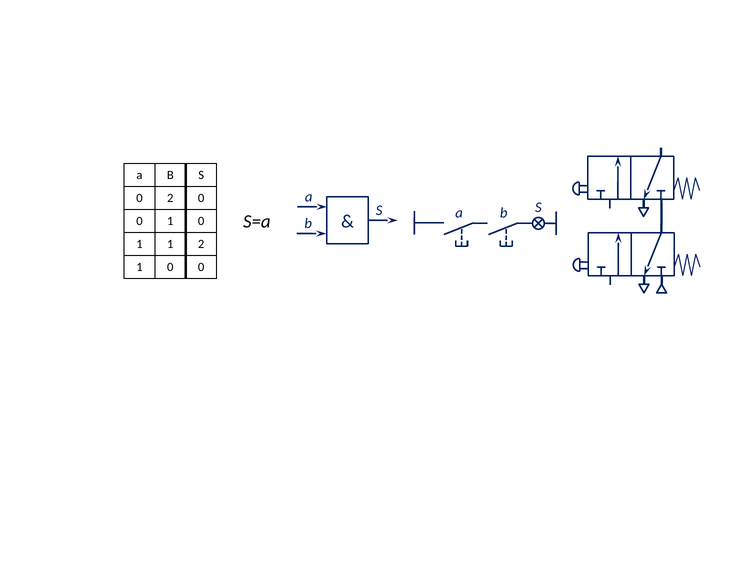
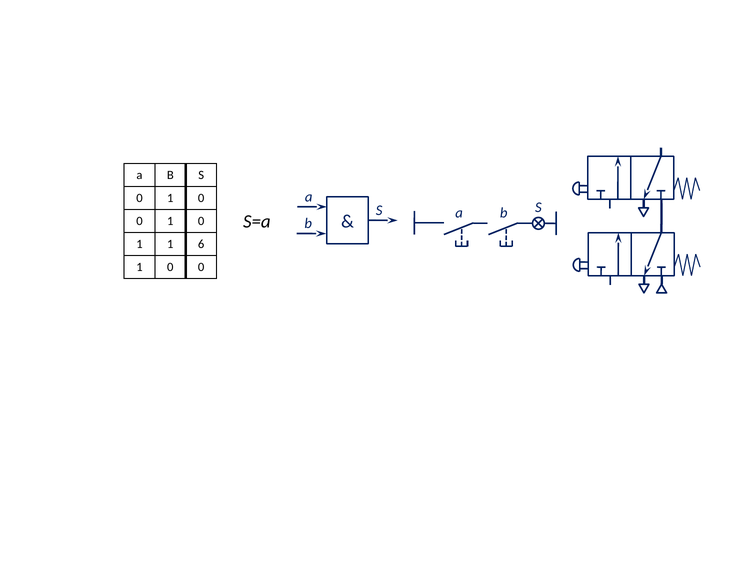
2: 2 -> 1 (170, 198)
1 2: 2 -> 6 (201, 244)
